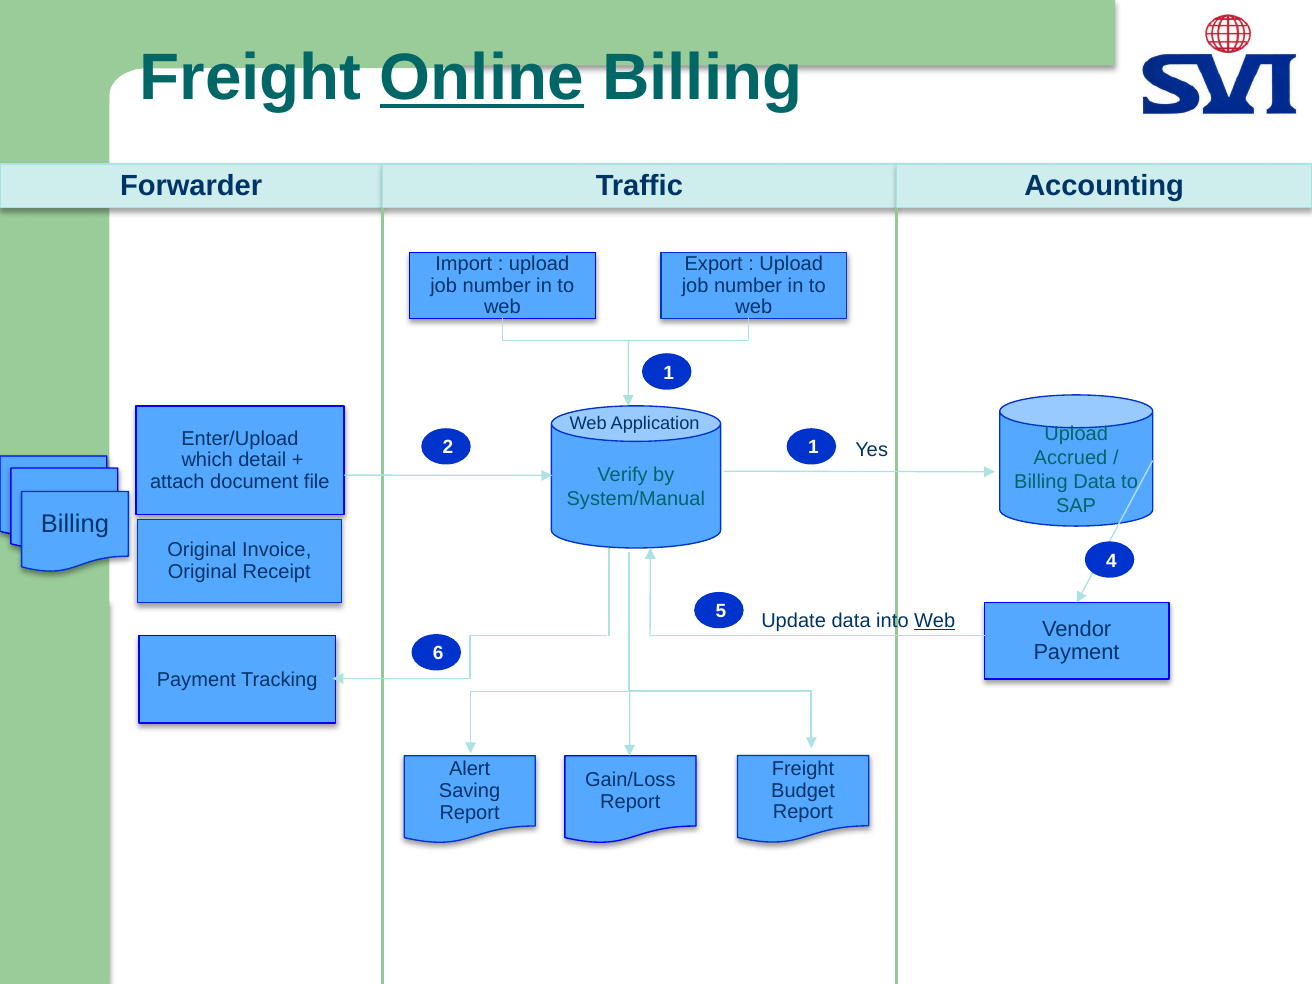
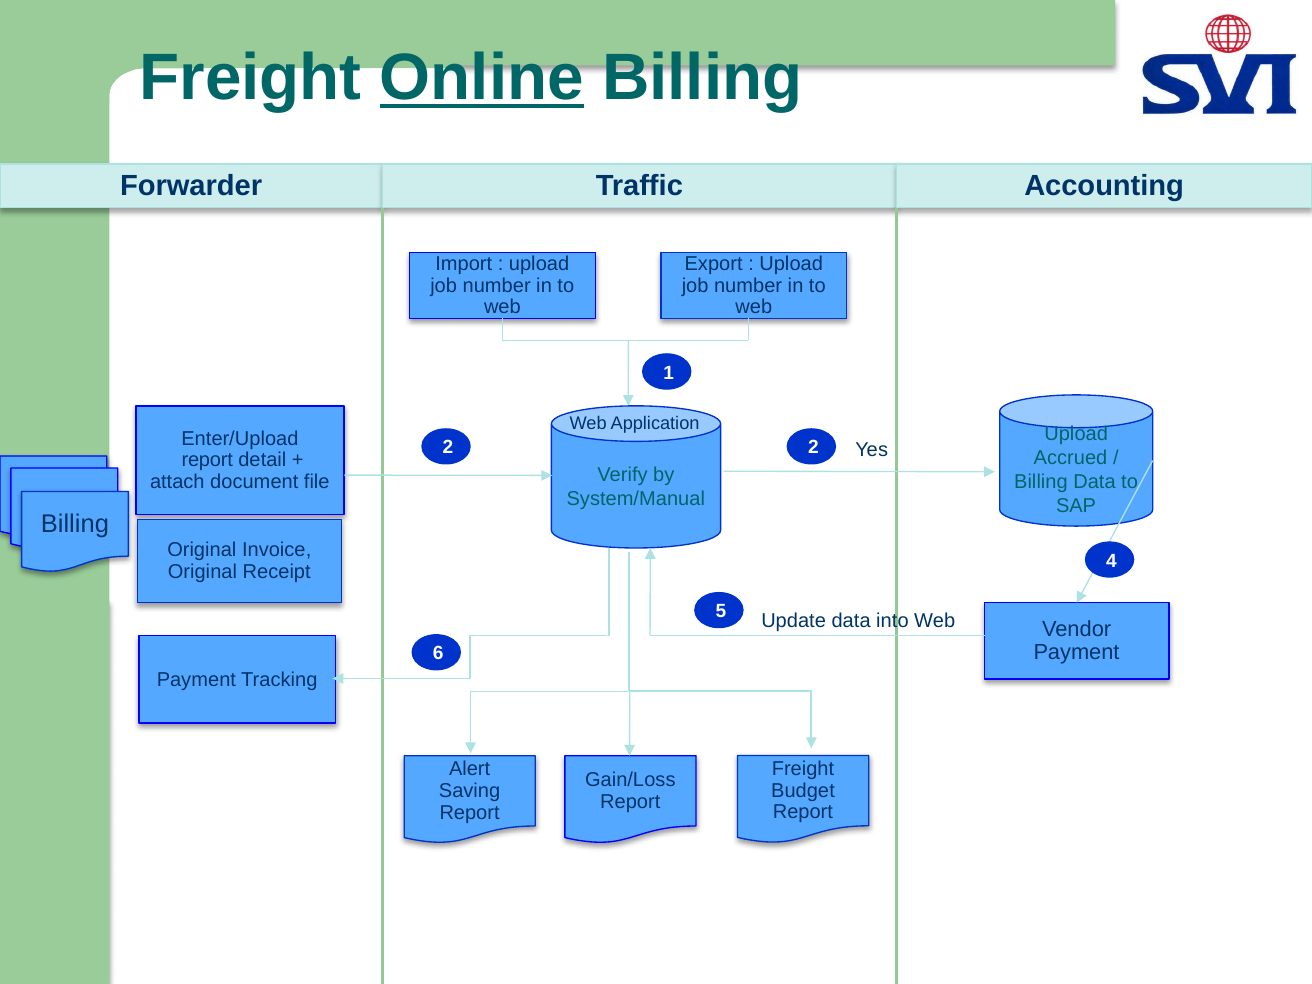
2 1: 1 -> 2 (813, 448)
which: which -> report (207, 460)
Web underline: present -> none (935, 621)
